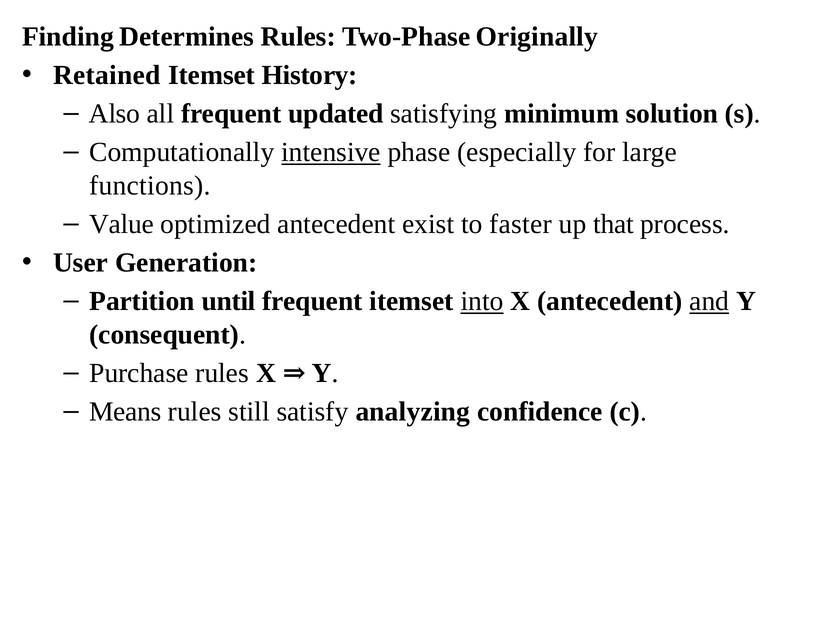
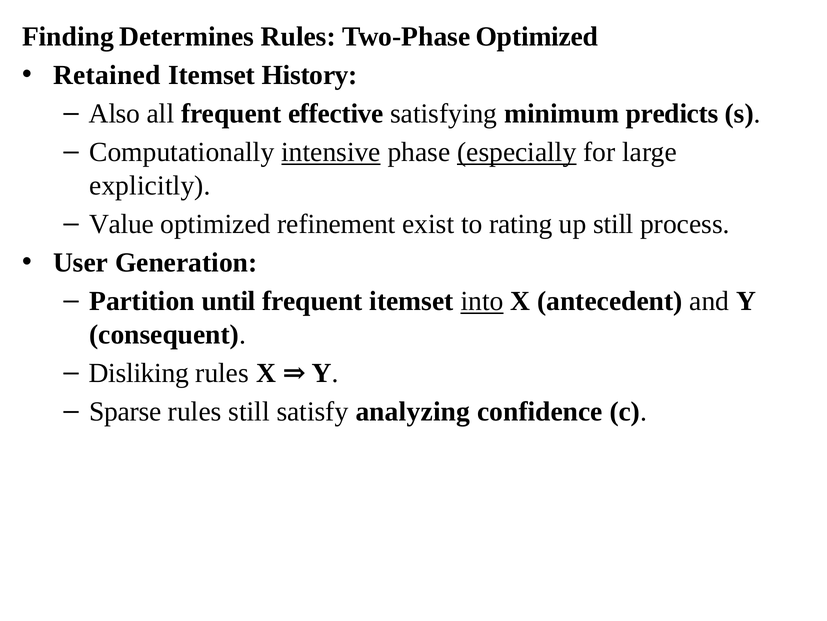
Two-Phase Originally: Originally -> Optimized (537, 36)
updated: updated -> effective (336, 114)
solution: solution -> predicts (672, 114)
especially underline: none -> present (517, 152)
functions: functions -> explicitly (150, 185)
optimized antecedent: antecedent -> refinement (336, 224)
faster: faster -> rating (521, 224)
up that: that -> still (613, 224)
and underline: present -> none (709, 301)
Purchase: Purchase -> Disliking (139, 373)
Means: Means -> Sparse (125, 411)
